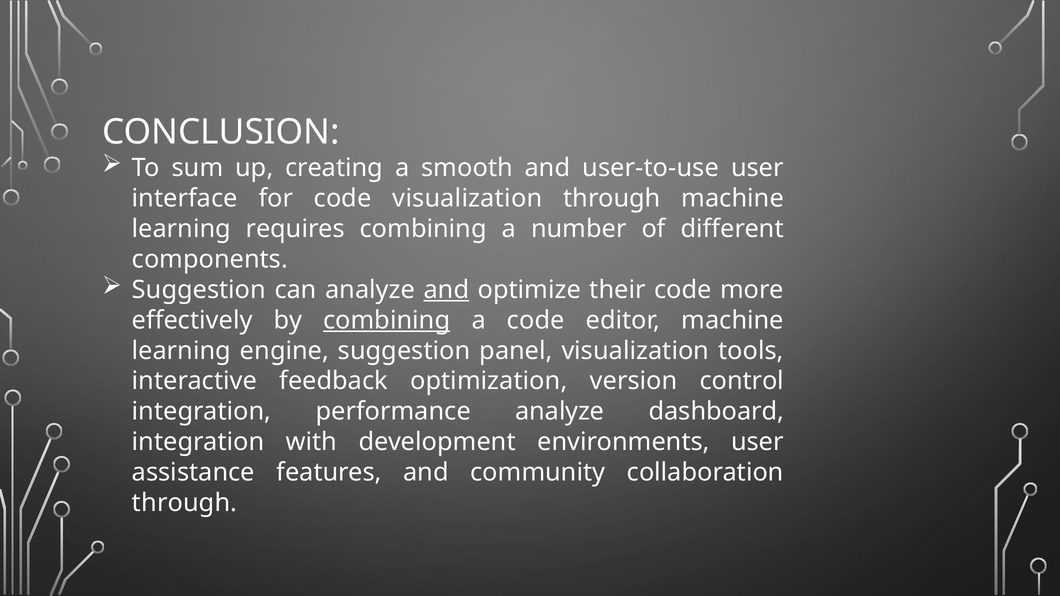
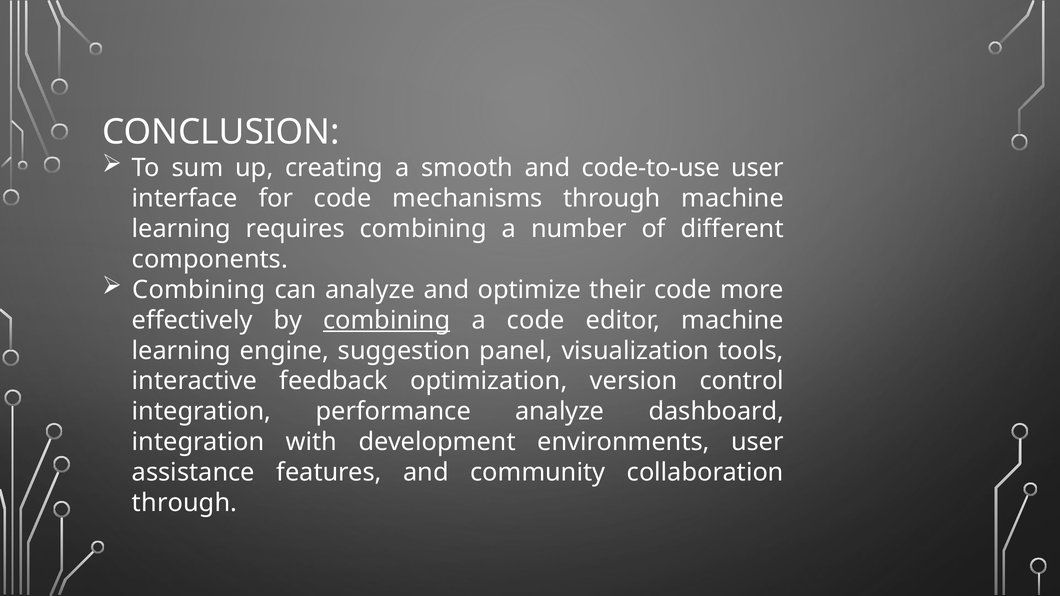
user-to-use: user-to-use -> code-to-use (651, 168)
code visualization: visualization -> mechanisms (467, 199)
Suggestion: Suggestion -> Combining (199, 290)
and underline: present -> none (446, 290)
